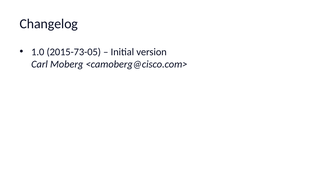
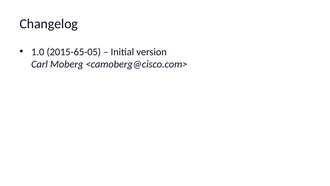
2015-73-05: 2015-73-05 -> 2015-65-05 (74, 52)
